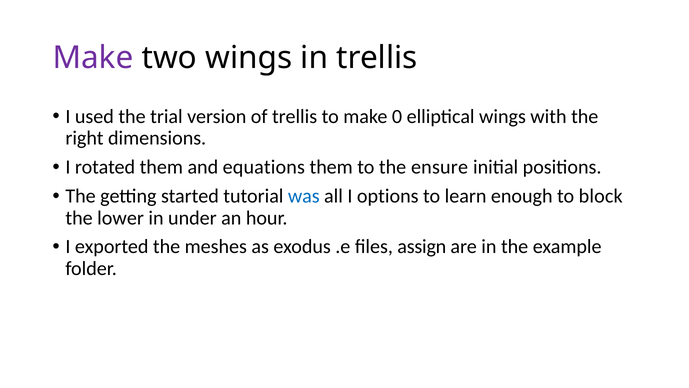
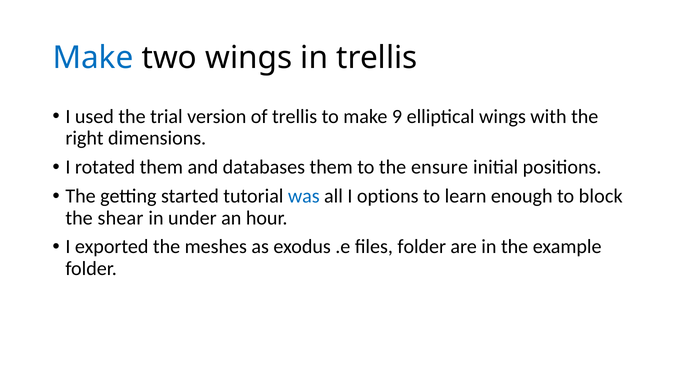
Make colour: purple -> blue (93, 58)
0: 0 -> 9 (397, 116)
equations: equations -> databases (264, 167)
lower: lower -> shear (120, 218)
files assign: assign -> folder (422, 247)
